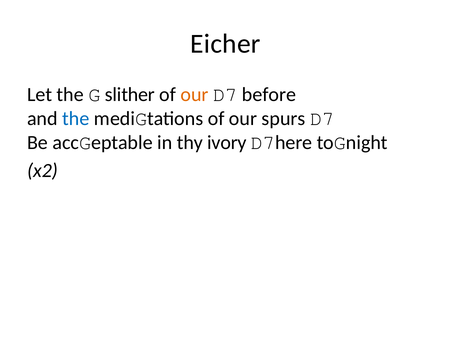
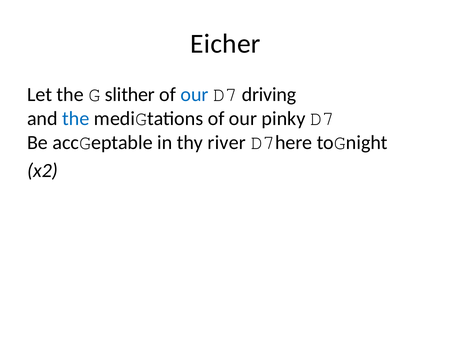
our colour: orange -> blue (195, 95)
before: before -> driving (269, 95)
spurs: spurs -> pinky (284, 119)
ivory: ivory -> river (227, 143)
